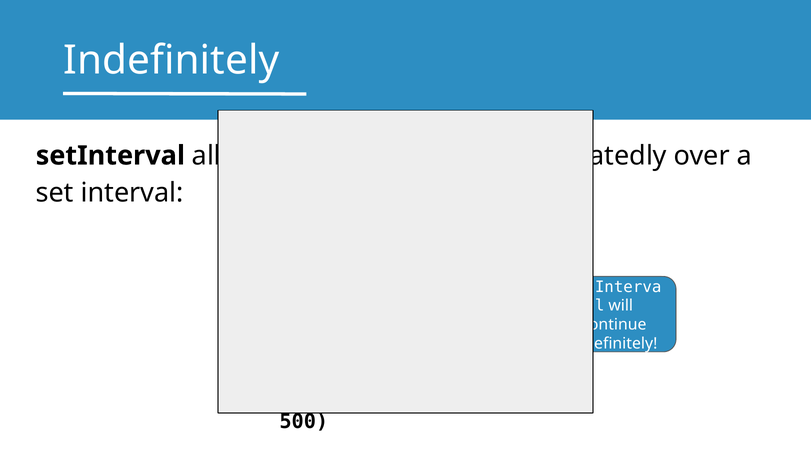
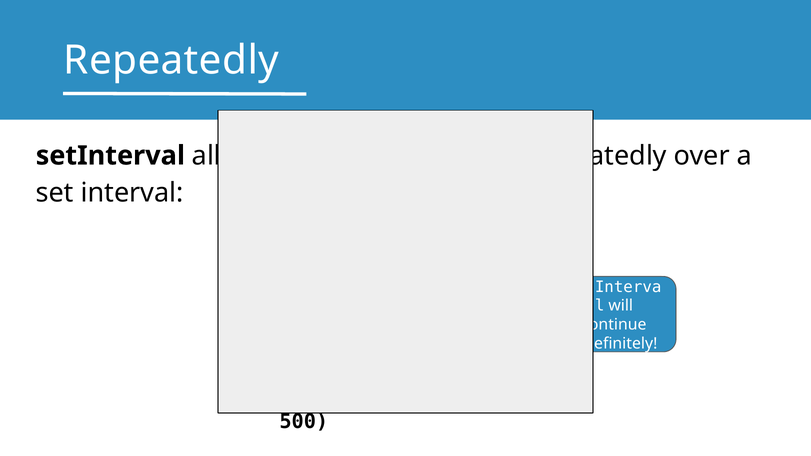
Indefinitely: Indefinitely -> Repeatedly (171, 60)
